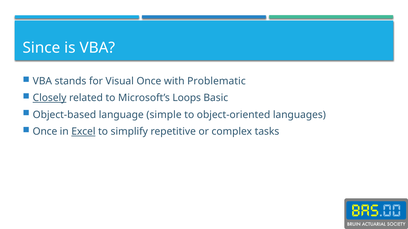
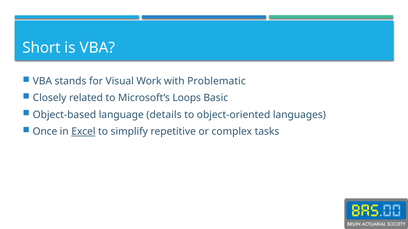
Since: Since -> Short (41, 48)
Visual Once: Once -> Work (149, 81)
Closely underline: present -> none (50, 98)
simple: simple -> details (164, 115)
